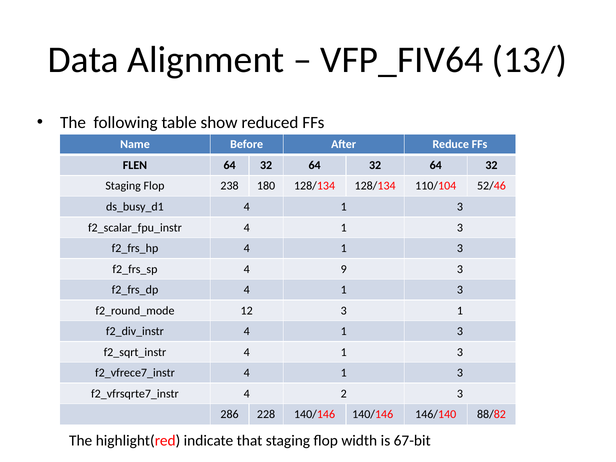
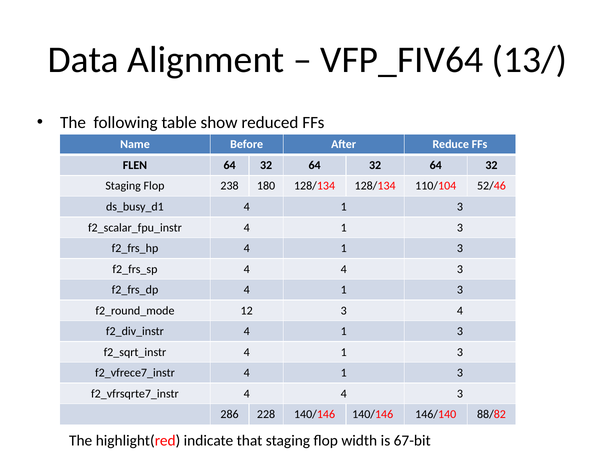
9: 9 -> 4 (344, 269)
3 1: 1 -> 4 (460, 311)
2: 2 -> 4 (344, 394)
